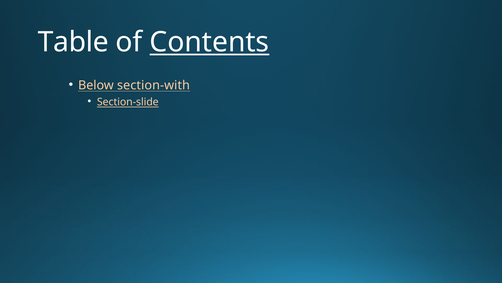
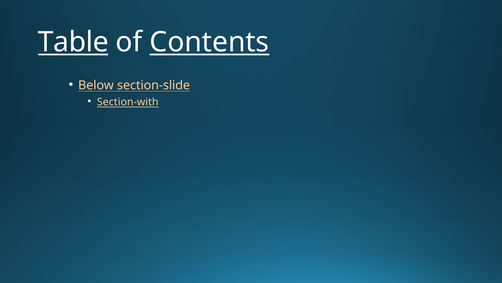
Table underline: none -> present (73, 42)
section-with: section-with -> section-slide (154, 85)
Section-slide: Section-slide -> Section-with (128, 102)
